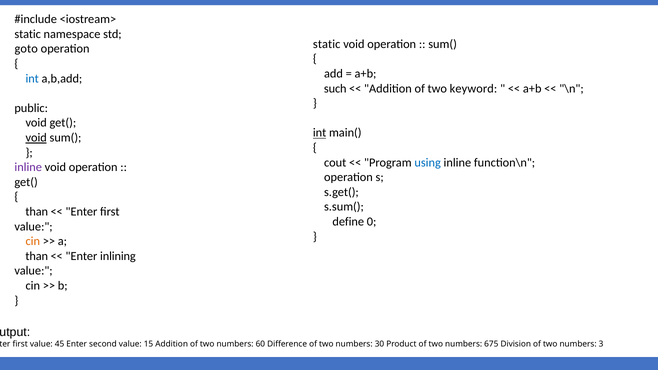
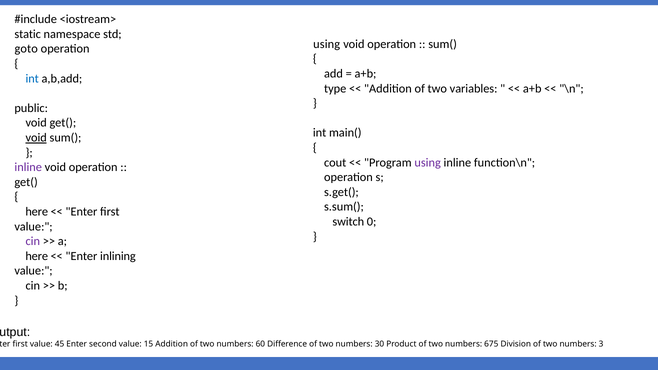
static: static -> using (327, 44)
such: such -> type (335, 88)
keyword: keyword -> variables (474, 88)
int underline: present -> none (320, 133)
using colour: blue -> purple (428, 163)
than: than -> here (37, 212)
define: define -> switch (348, 222)
cin colour: orange -> purple (33, 241)
than: than -> here (37, 256)
